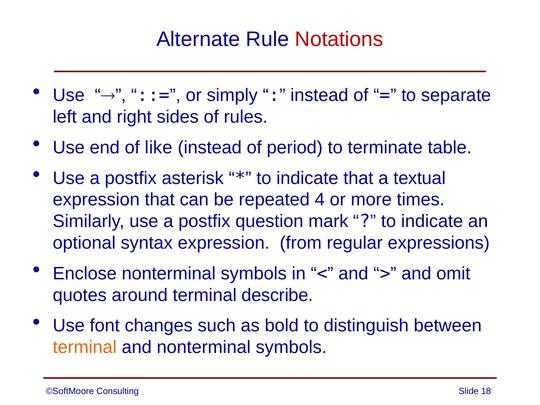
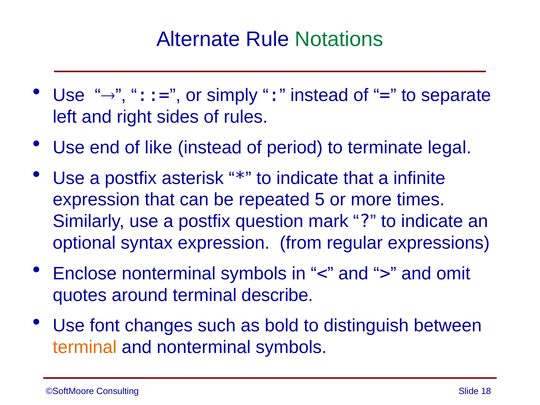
Notations colour: red -> green (339, 39)
table: table -> legal (450, 148)
textual: textual -> infinite (420, 178)
4: 4 -> 5 (320, 200)
